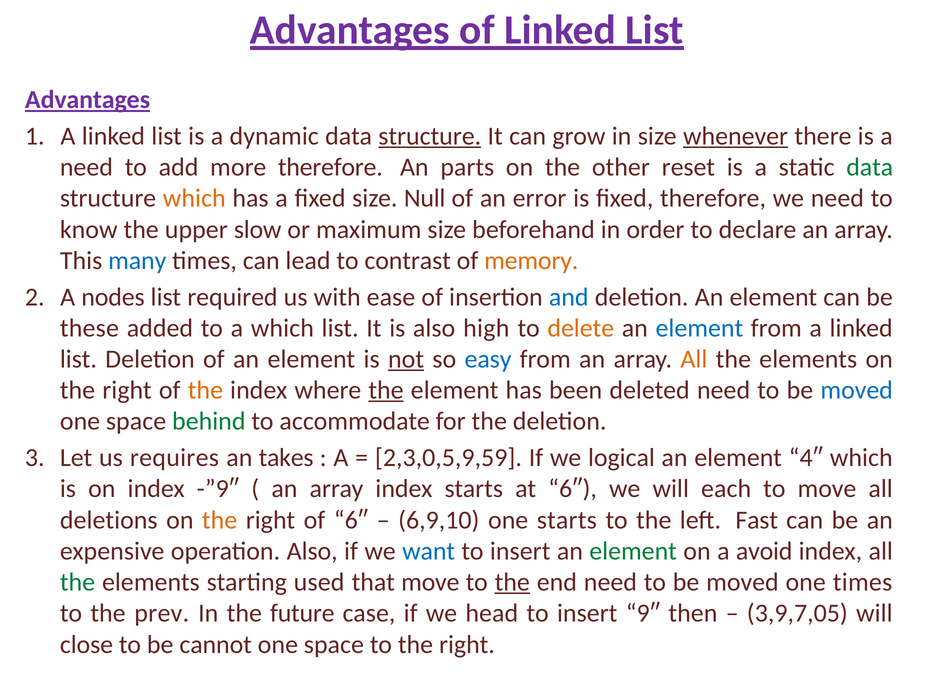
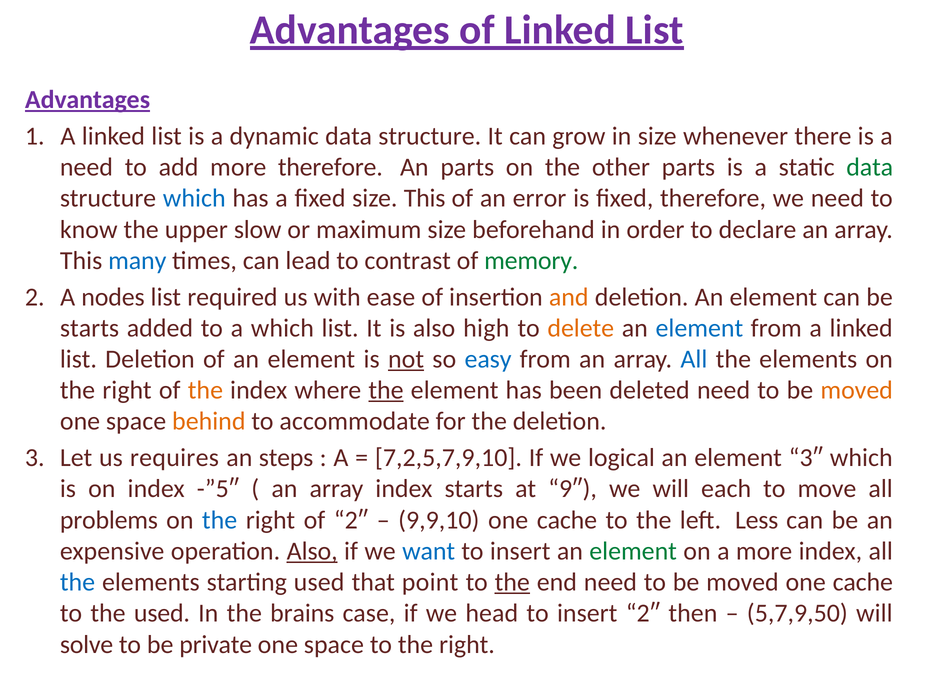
structure underline: present -> none (430, 136)
whenever underline: present -> none (736, 136)
other reset: reset -> parts (688, 167)
which colour: orange -> blue (194, 199)
size Null: Null -> This (425, 199)
memory colour: orange -> green (531, 261)
and colour: blue -> orange (569, 297)
these: these -> starts (90, 328)
All colour: orange -> blue (694, 359)
moved colour: blue -> orange (857, 391)
behind colour: green -> orange (209, 422)
takes: takes -> steps (286, 458)
2,3,0,5,9,59: 2,3,0,5,9,59 -> 7,2,5,7,9,10 (448, 458)
4″: 4″ -> 3″ (806, 458)
-”9″: -”9″ -> -”5″ (218, 489)
at 6″: 6″ -> 9″ (573, 489)
deletions: deletions -> problems (109, 520)
the colour: orange -> blue (220, 520)
of 6″: 6″ -> 2″ (351, 520)
6,9,10: 6,9,10 -> 9,9,10 (439, 520)
starts: starts -> cache (567, 520)
Fast: Fast -> Less (757, 520)
Also underline: none -> present (312, 552)
a avoid: avoid -> more (764, 552)
the colour: green -> blue (78, 583)
that move: move -> point (430, 583)
moved one times: times -> cache (863, 583)
the prev: prev -> used (162, 614)
future: future -> brains (302, 614)
insert 9″: 9″ -> 2″ (643, 614)
3,9,7,05: 3,9,7,05 -> 5,7,9,50 (797, 614)
close: close -> solve (87, 645)
cannot: cannot -> private (216, 645)
